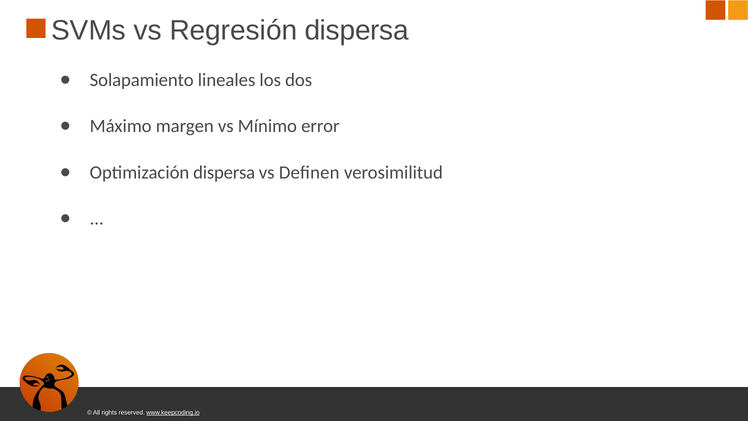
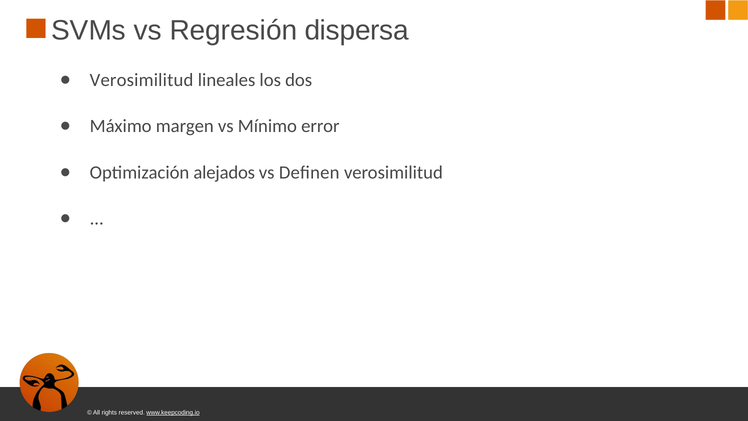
Solapamiento: Solapamiento -> Verosimilitud (142, 80)
Optimización dispersa: dispersa -> alejados (224, 172)
